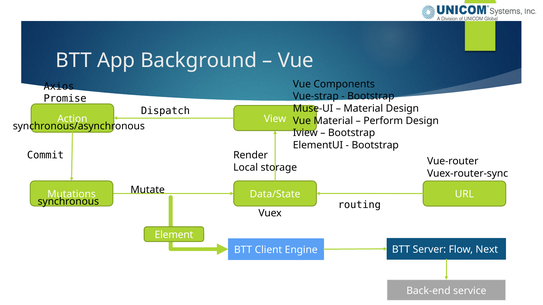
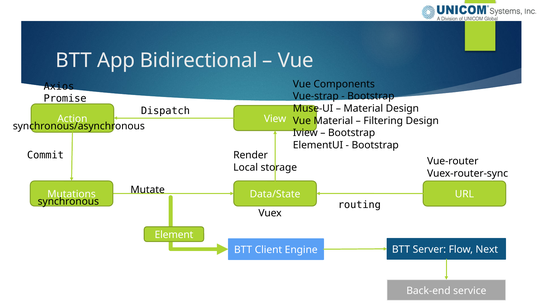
Background: Background -> Bidirectional (199, 61)
Perform: Perform -> Filtering (383, 121)
